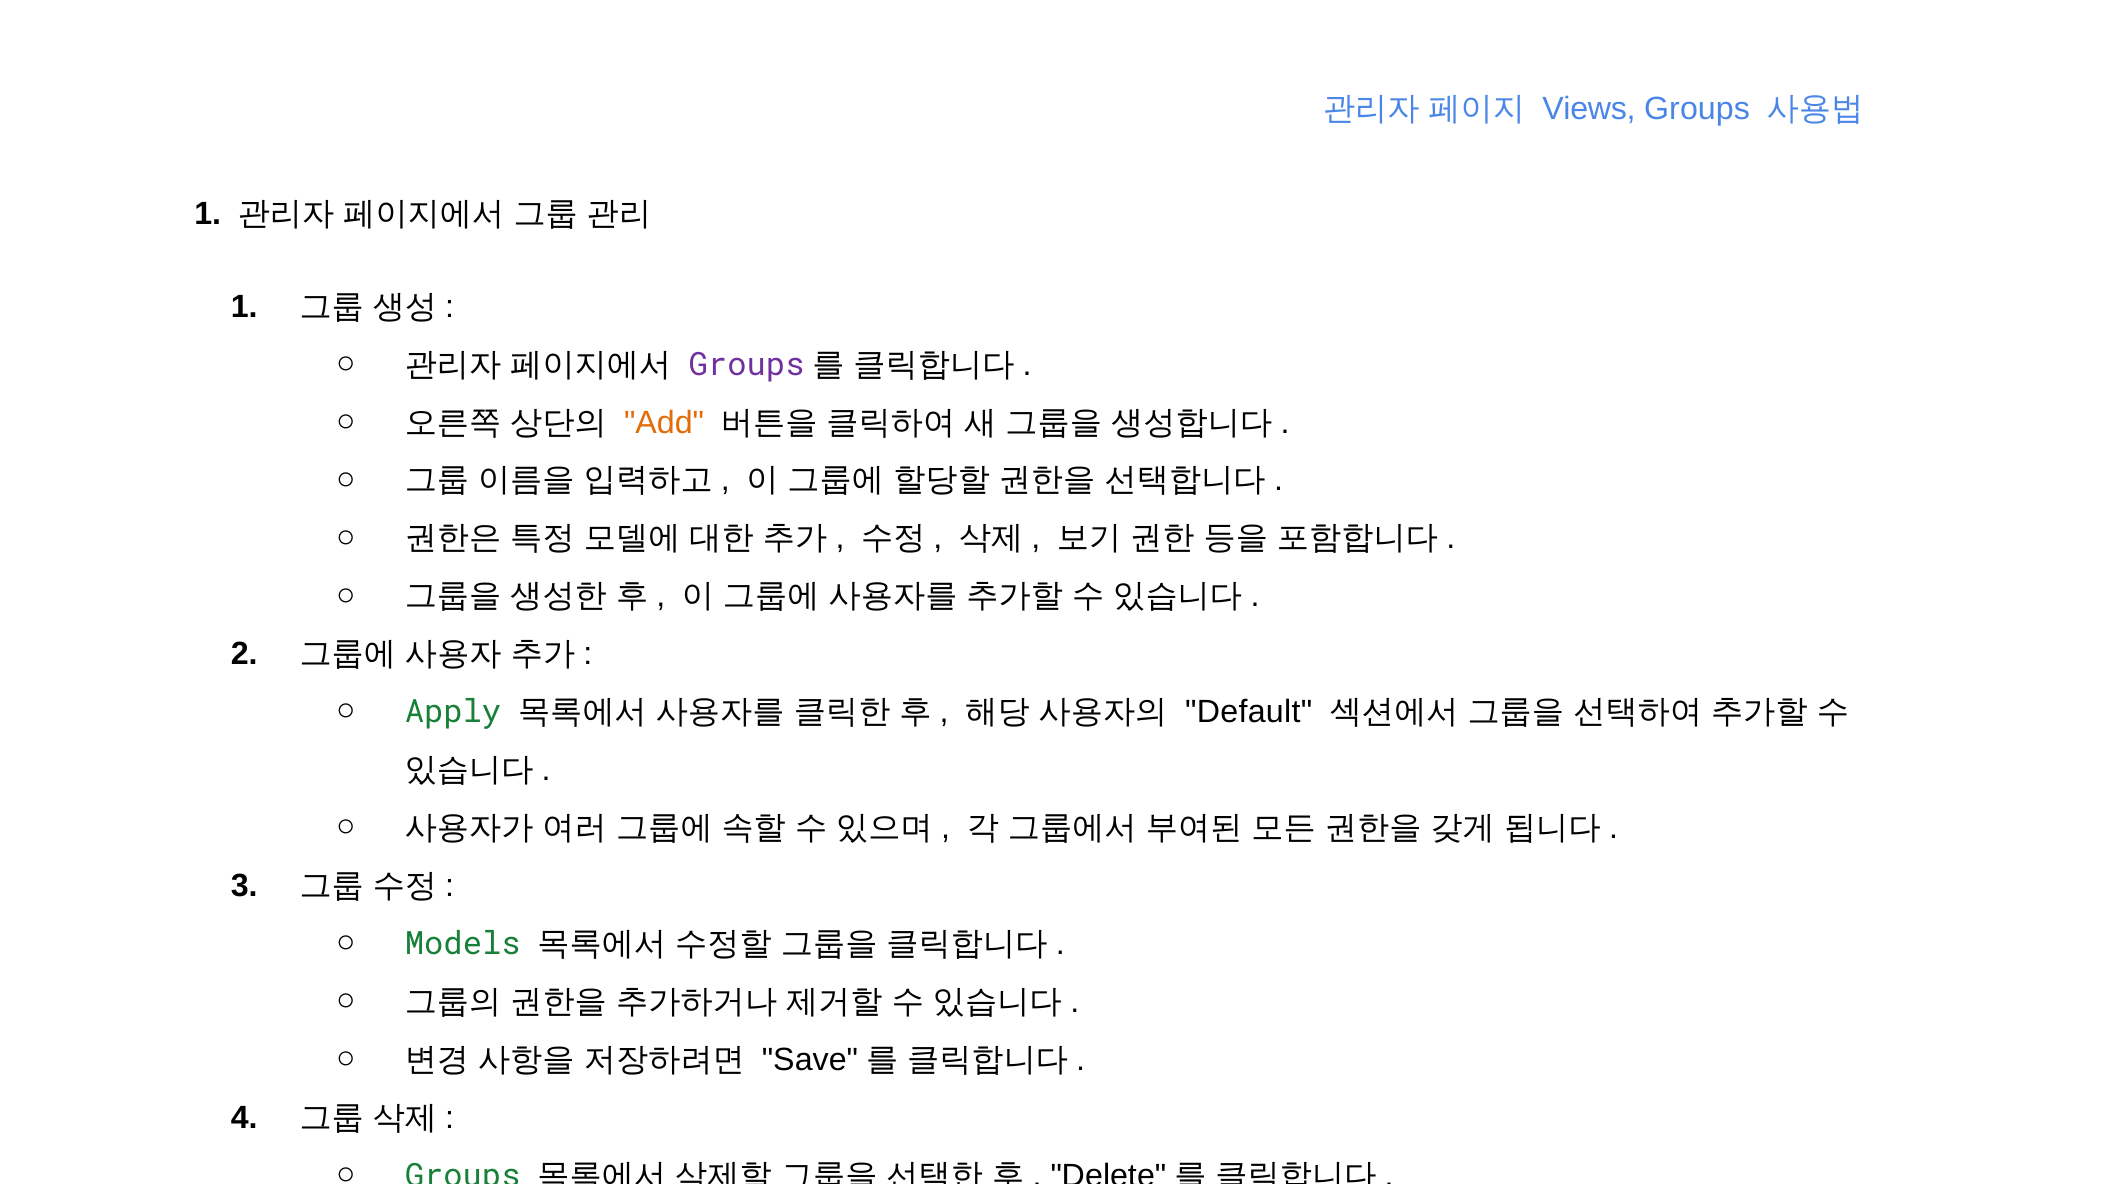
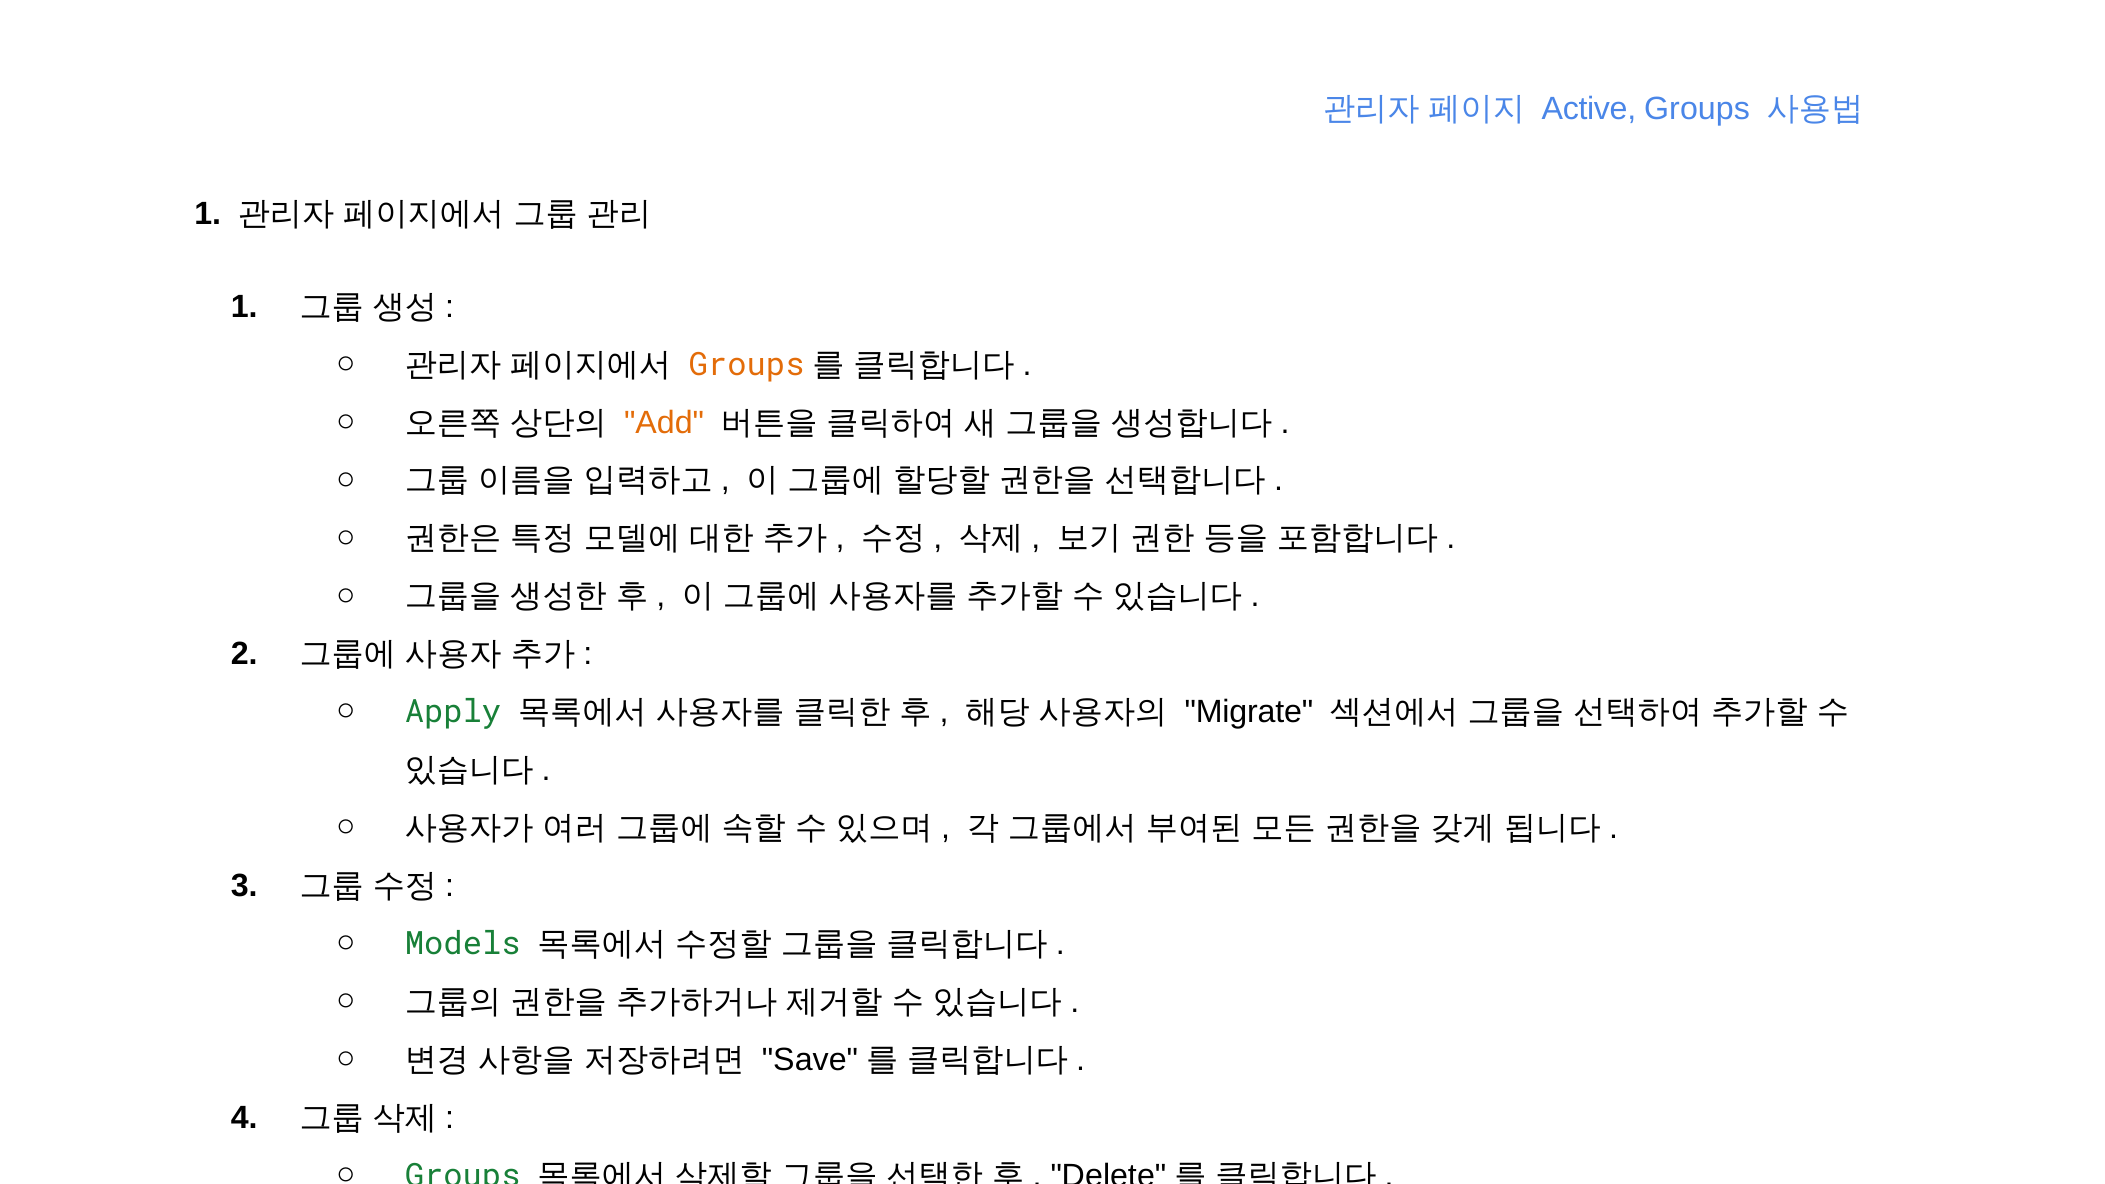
Views: Views -> Active (1589, 109)
Groups colour: purple -> orange (747, 365)
Default: Default -> Migrate (1249, 712)
